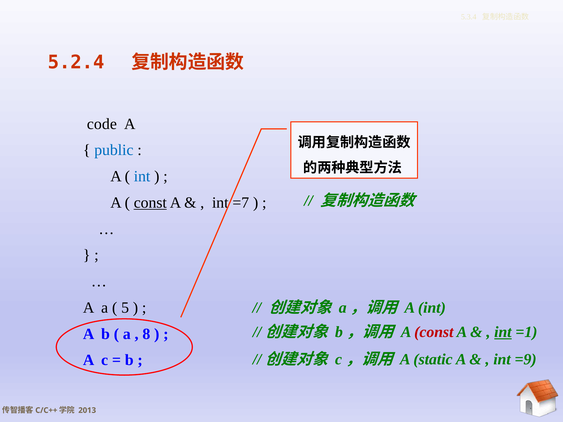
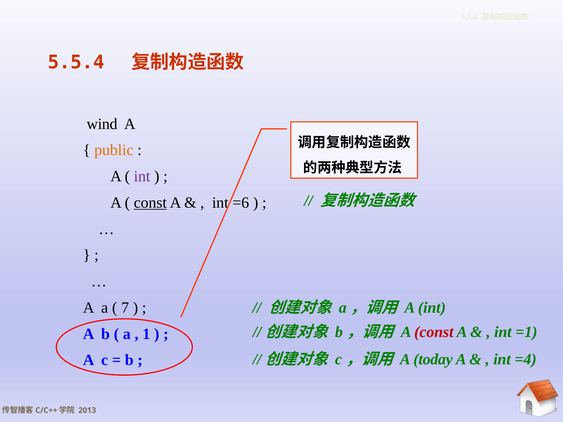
5.2.4: 5.2.4 -> 5.5.4 (76, 62)
code: code -> wind (102, 124)
public colour: blue -> orange (114, 150)
int colour: blue -> purple (142, 176)
=7: =7 -> =6 (241, 203)
5: 5 -> 7 (125, 308)
int underline: present -> none (503, 332)
8: 8 -> 1 (146, 334)
static: static -> today (433, 359)
=9: =9 -> =4 (526, 359)
